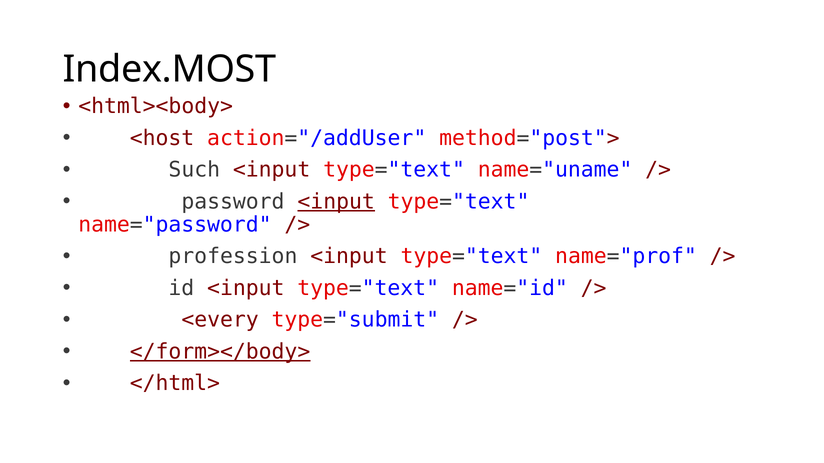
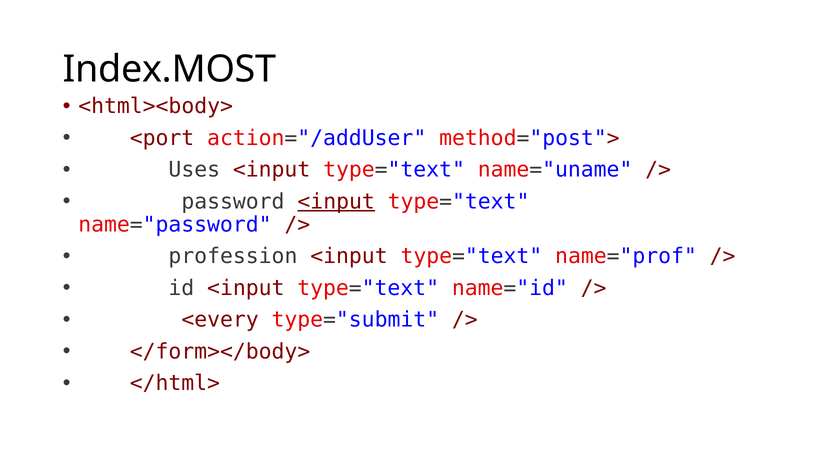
<host: <host -> <port (162, 138)
Such: Such -> Uses (194, 170)
</form></body> underline: present -> none (220, 352)
